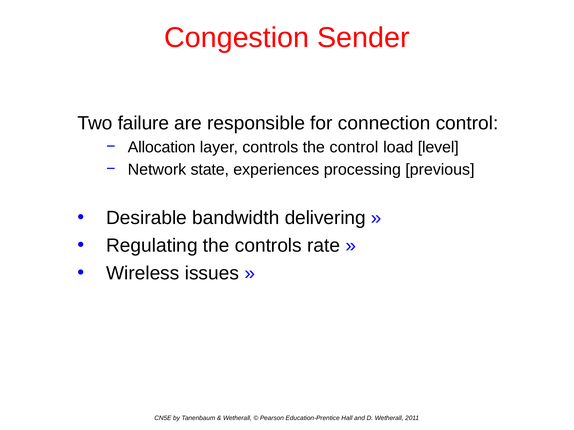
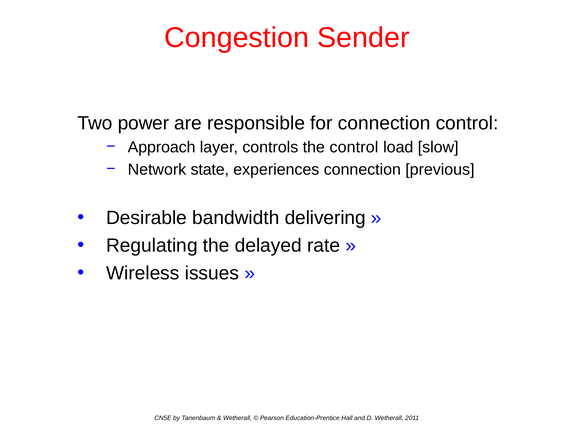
failure: failure -> power (143, 123)
Allocation: Allocation -> Approach (162, 147)
level: level -> slow (438, 147)
experiences processing: processing -> connection (362, 170)
the controls: controls -> delayed (268, 246)
